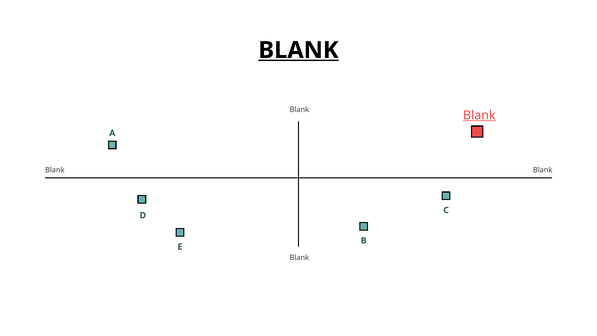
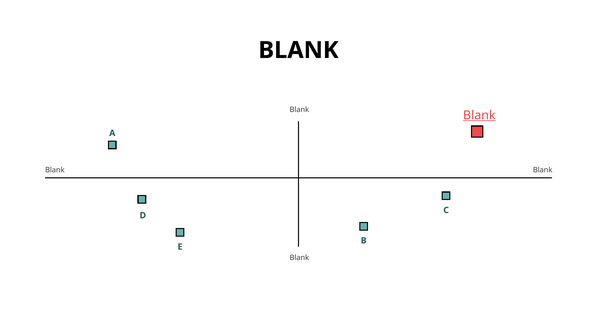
BLANK underline: present -> none (298, 50)
